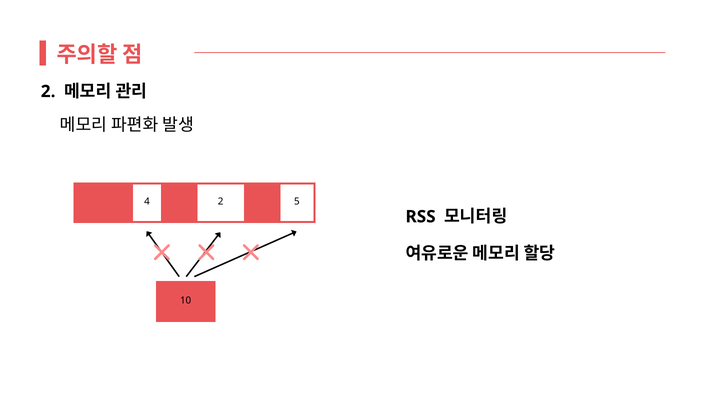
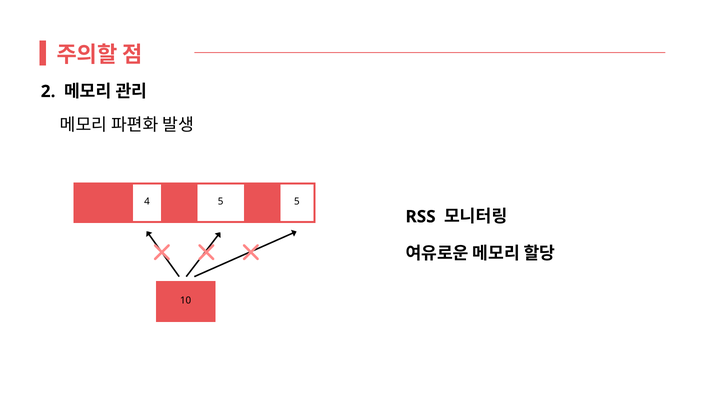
4 2: 2 -> 5 (221, 201)
